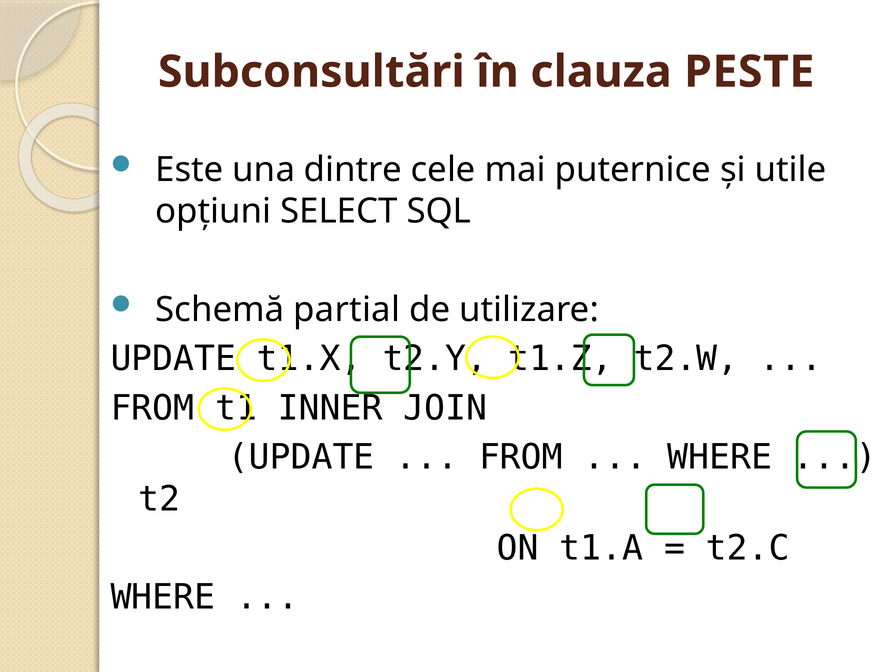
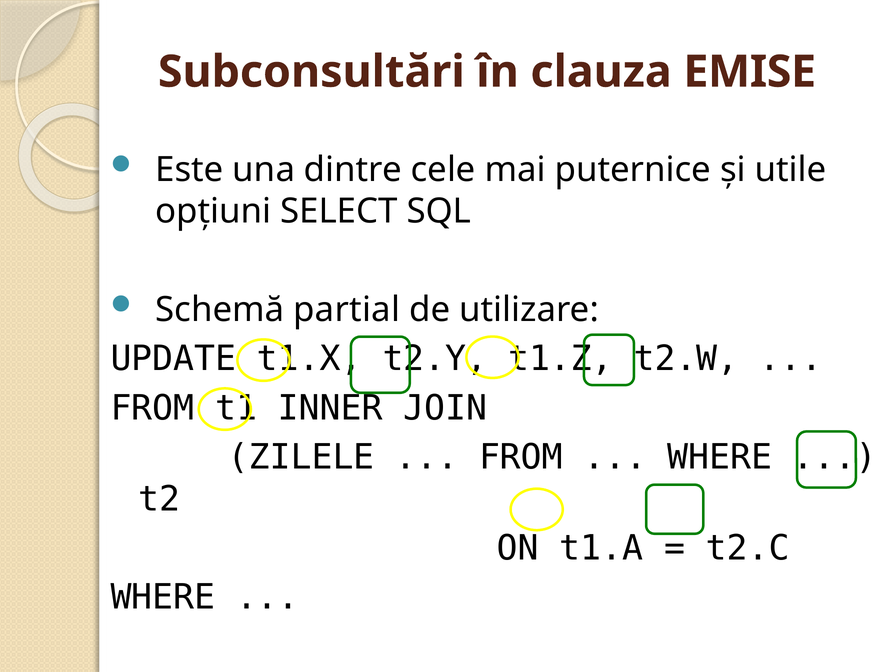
PESTE: PESTE -> EMISE (750, 72)
UPDATE: UPDATE -> ZILELE (301, 457)
